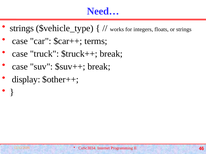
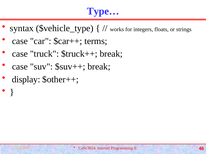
Need…: Need… -> Type… (103, 11)
strings: strings -> syntax (22, 28)
